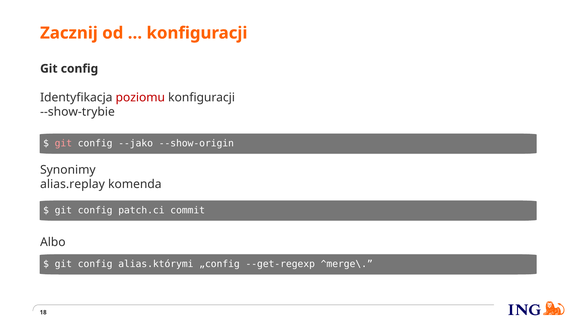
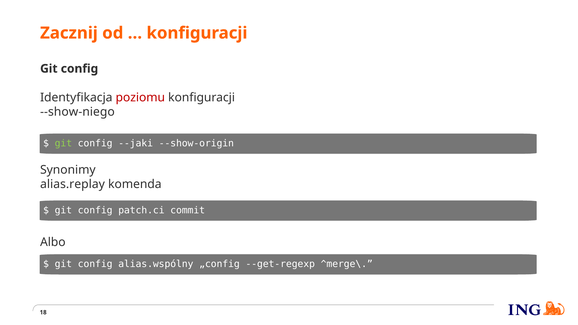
--show-trybie: --show-trybie -> --show-niego (77, 112)
git colour: pink -> light green (63, 143)
--jako: --jako -> --jaki (136, 143)
alias.którymi: alias.którymi -> alias.wspólny (156, 264)
